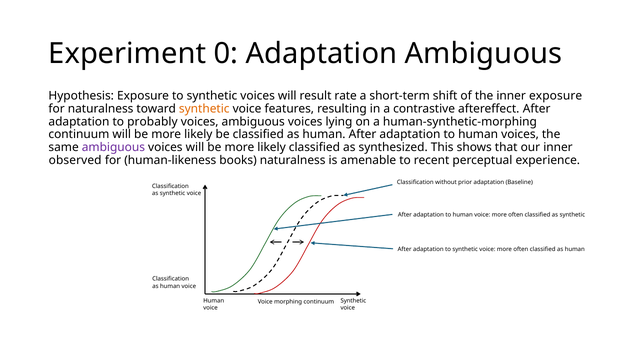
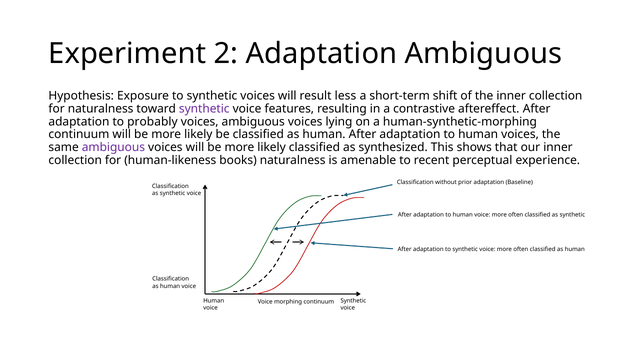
0: 0 -> 2 (226, 53)
rate: rate -> less (345, 96)
the inner exposure: exposure -> collection (556, 96)
synthetic colour: orange -> purple (204, 109)
observed: observed -> collection (75, 160)
